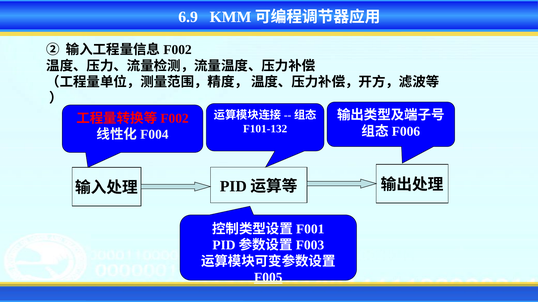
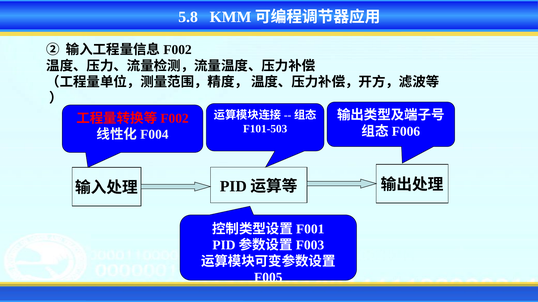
6.9: 6.9 -> 5.8 (188, 17)
F101-132: F101-132 -> F101-503 (265, 129)
F005 underline: present -> none (268, 278)
